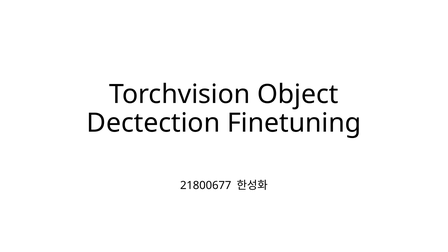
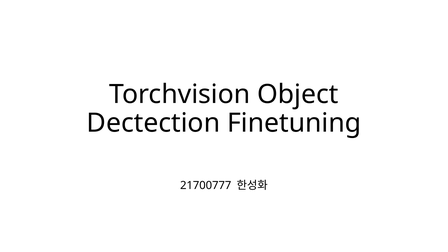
21800677: 21800677 -> 21700777 (206, 186)
